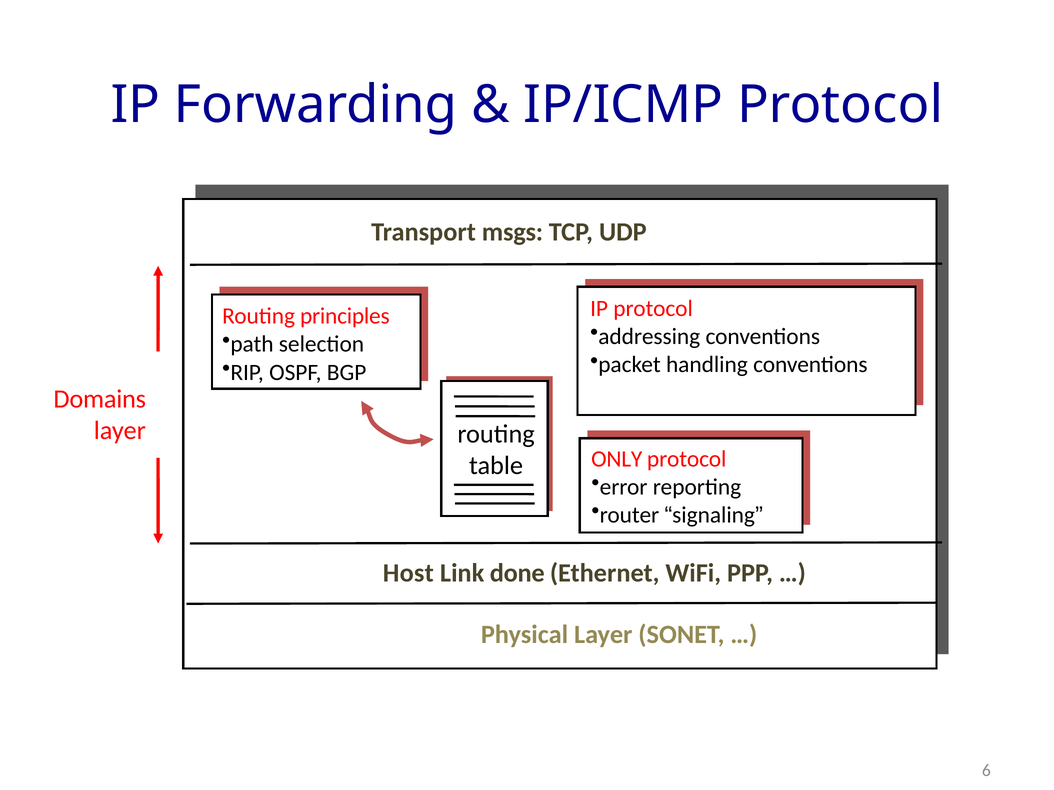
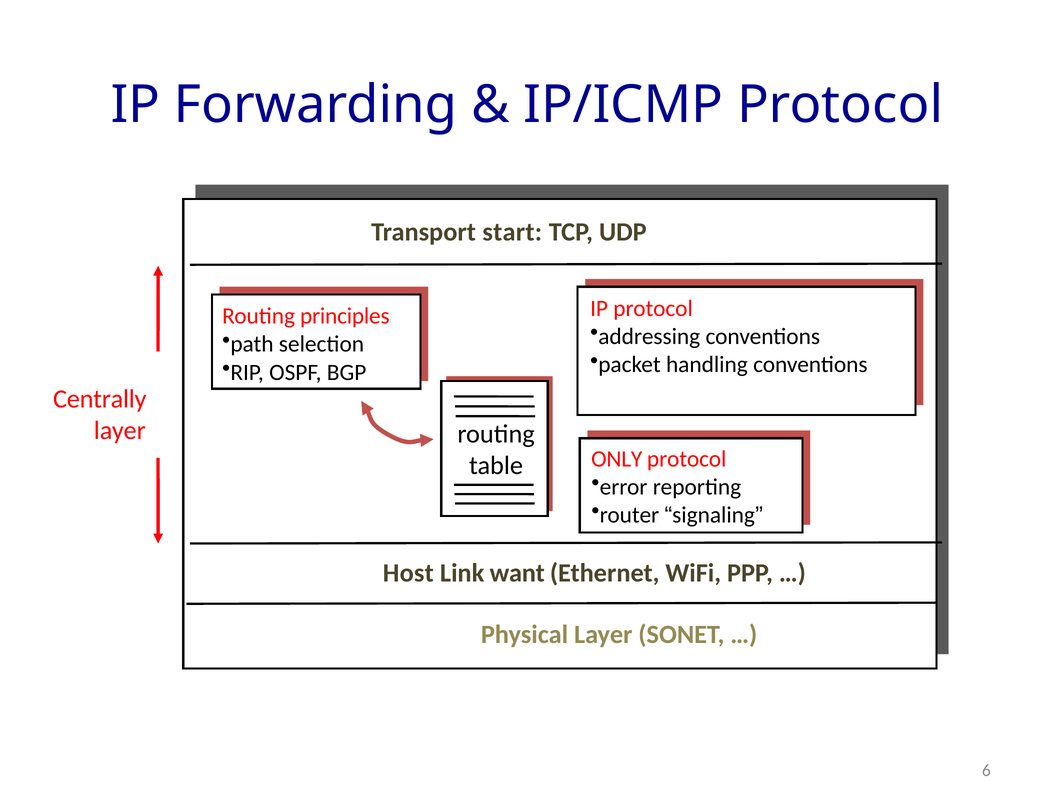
msgs: msgs -> start (512, 232)
Domains: Domains -> Centrally (100, 399)
done: done -> want (517, 573)
